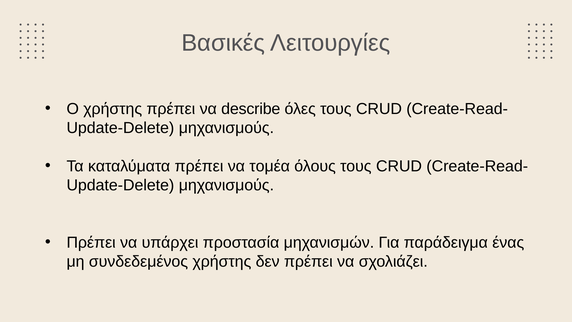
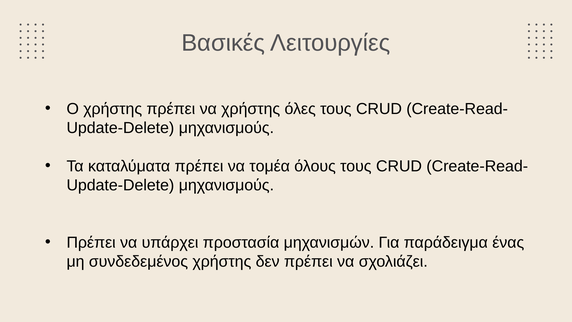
να describe: describe -> χρήστης (251, 109)
